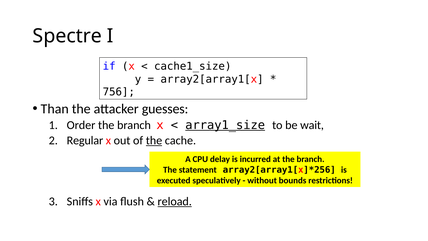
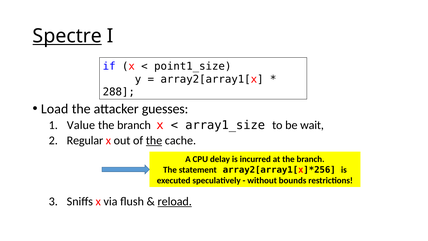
Spectre underline: none -> present (67, 36)
cache1_size: cache1_size -> point1_size (193, 66)
756: 756 -> 288 (119, 92)
Than: Than -> Load (55, 109)
Order: Order -> Value (81, 125)
array1_size underline: present -> none (225, 125)
